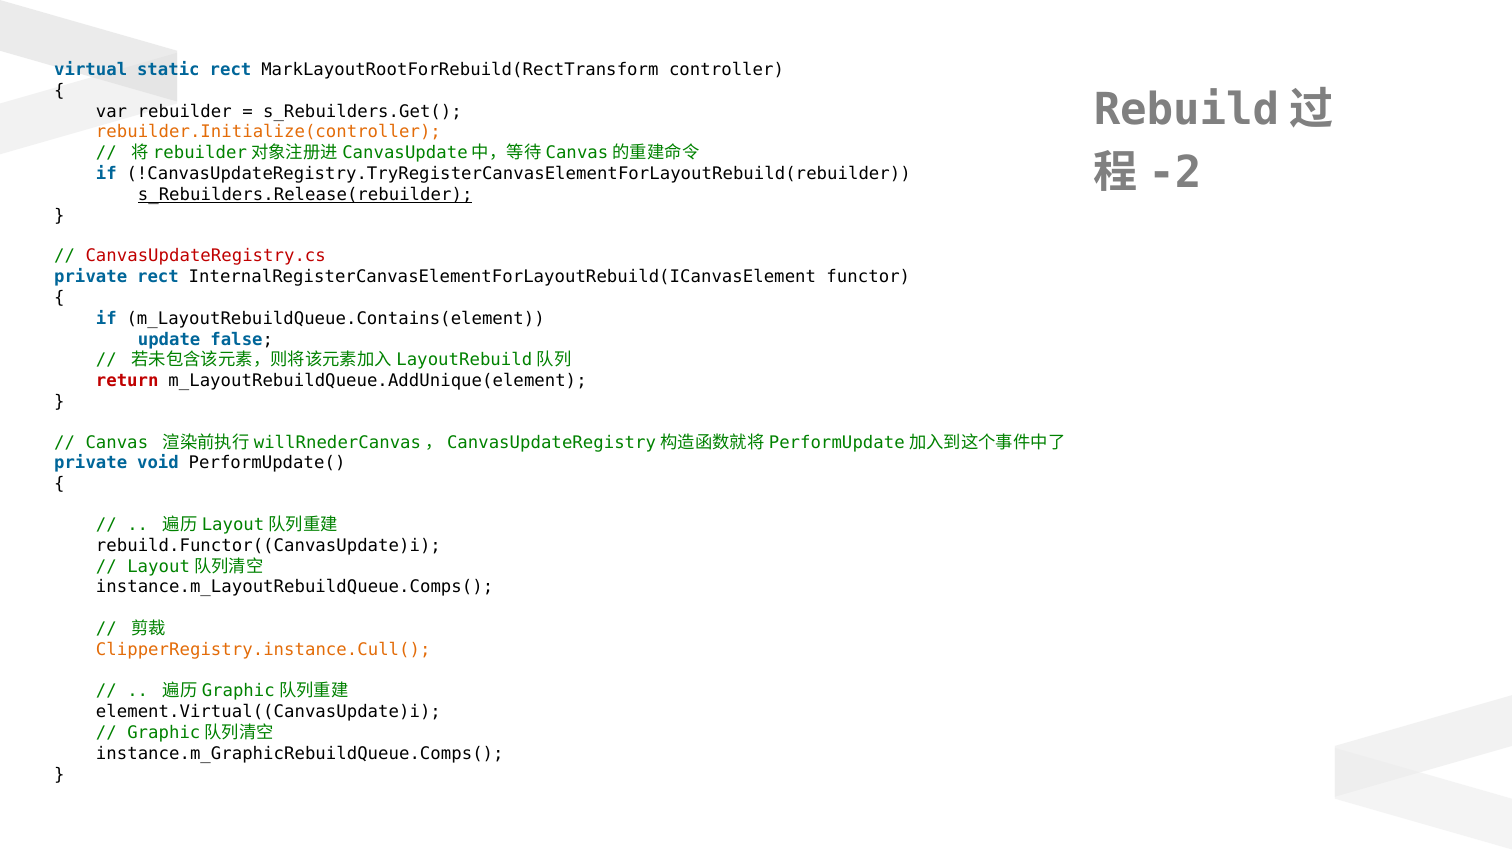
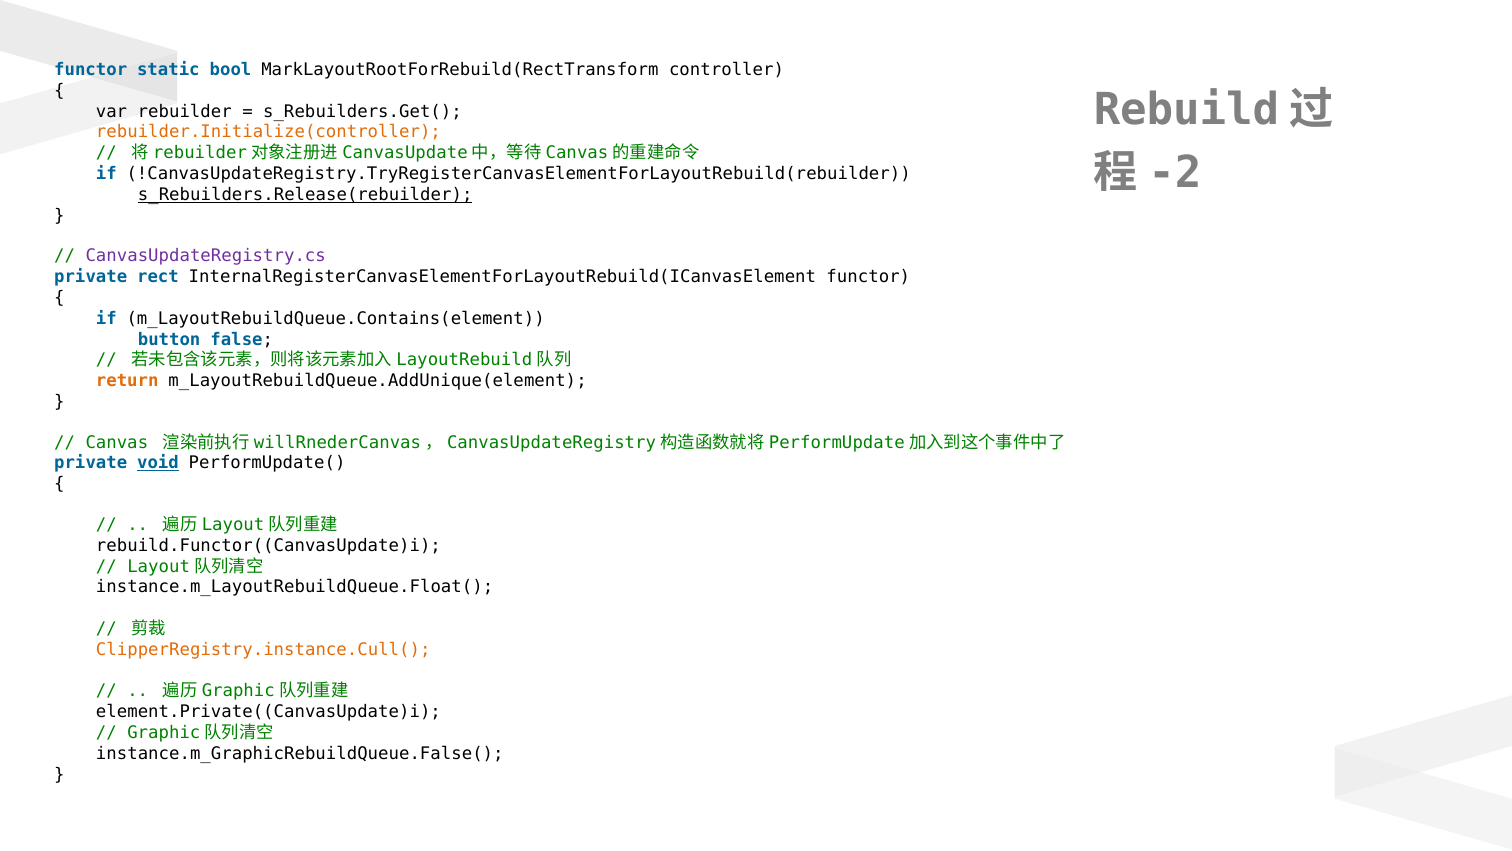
virtual: virtual -> functor (91, 70)
static rect: rect -> bool (231, 70)
CanvasUpdateRegistry.cs colour: red -> purple (206, 256)
update: update -> button (169, 339)
return colour: red -> orange (127, 381)
void underline: none -> present (158, 463)
instance.m_LayoutRebuildQueue.Comps(: instance.m_LayoutRebuildQueue.Comps( -> instance.m_LayoutRebuildQueue.Float( (295, 587)
element.Virtual((CanvasUpdate)i: element.Virtual((CanvasUpdate)i -> element.Private((CanvasUpdate)i (268, 712)
instance.m_GraphicRebuildQueue.Comps(: instance.m_GraphicRebuildQueue.Comps( -> instance.m_GraphicRebuildQueue.False( (300, 753)
